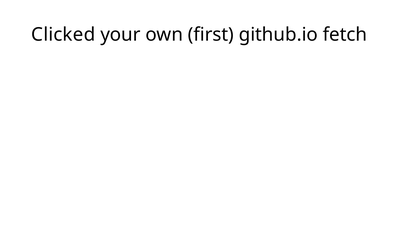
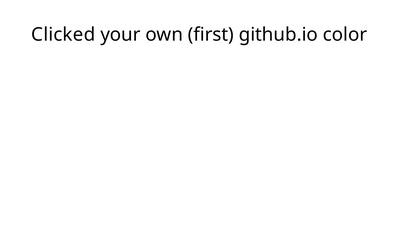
fetch: fetch -> color (345, 34)
